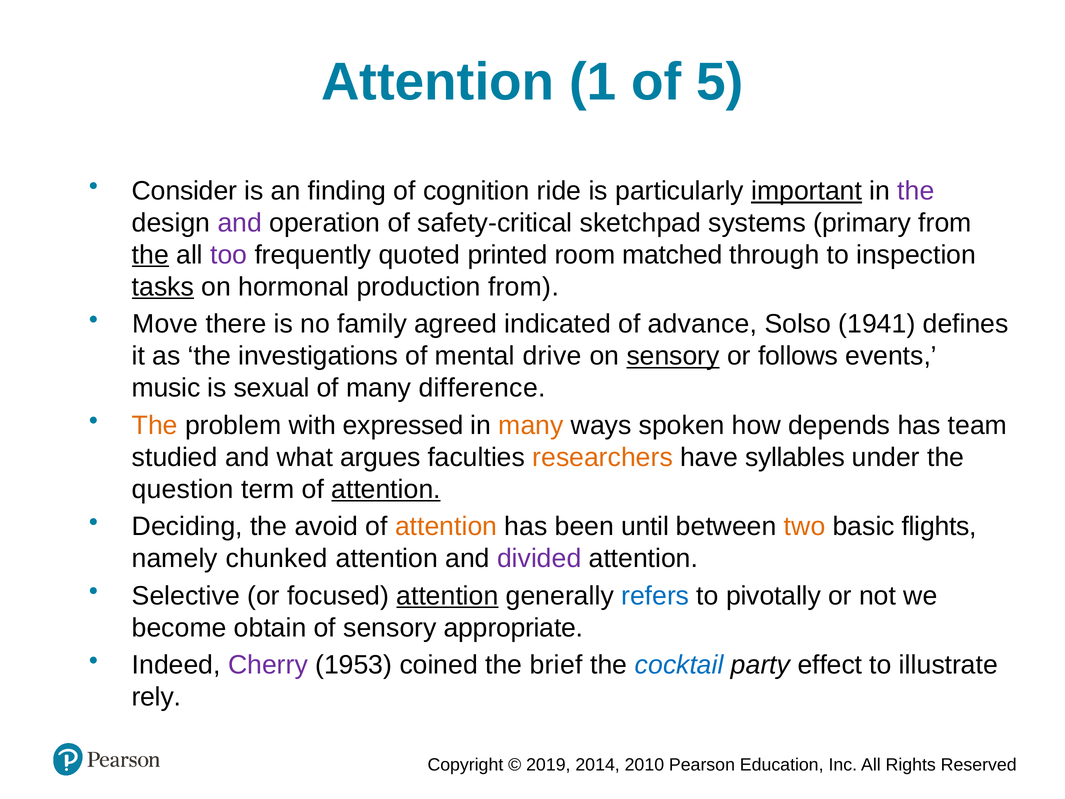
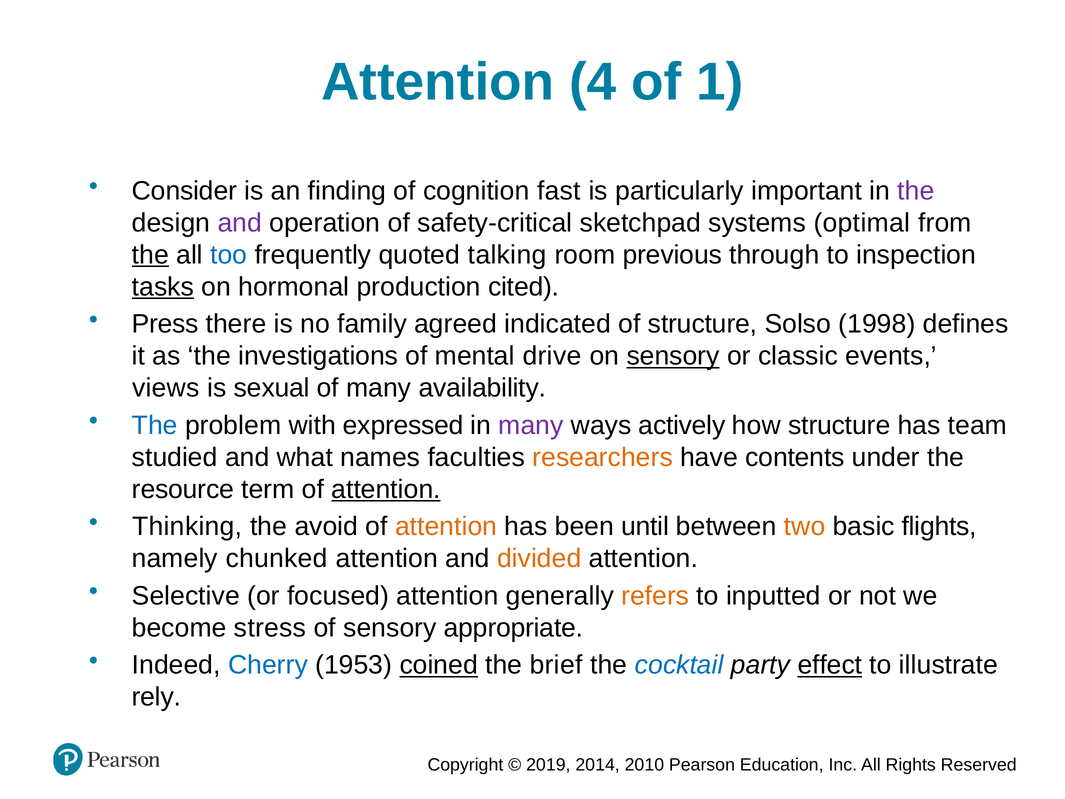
1: 1 -> 4 (593, 82)
5: 5 -> 1 (720, 82)
ride: ride -> fast (559, 191)
important underline: present -> none (807, 191)
primary: primary -> optimal (862, 223)
too colour: purple -> blue (229, 255)
printed: printed -> talking (507, 255)
matched: matched -> previous (672, 255)
production from: from -> cited (524, 287)
Move: Move -> Press (165, 324)
of advance: advance -> structure (703, 324)
1941: 1941 -> 1998 (877, 324)
follows: follows -> classic (798, 356)
music: music -> views (166, 388)
difference: difference -> availability (482, 388)
The colour: orange -> blue (155, 425)
many colour: orange -> purple (531, 425)
spoken: spoken -> actively (682, 425)
how depends: depends -> structure (839, 425)
argues: argues -> names (380, 457)
syllables: syllables -> contents (795, 457)
question: question -> resource (183, 489)
Deciding: Deciding -> Thinking (187, 526)
divided colour: purple -> orange (539, 558)
attention underline: present -> none (447, 596)
refers colour: blue -> orange (655, 596)
pivotally: pivotally -> inputted (773, 596)
obtain: obtain -> stress (270, 628)
Cherry colour: purple -> blue (268, 665)
coined underline: none -> present (439, 665)
effect underline: none -> present (830, 665)
